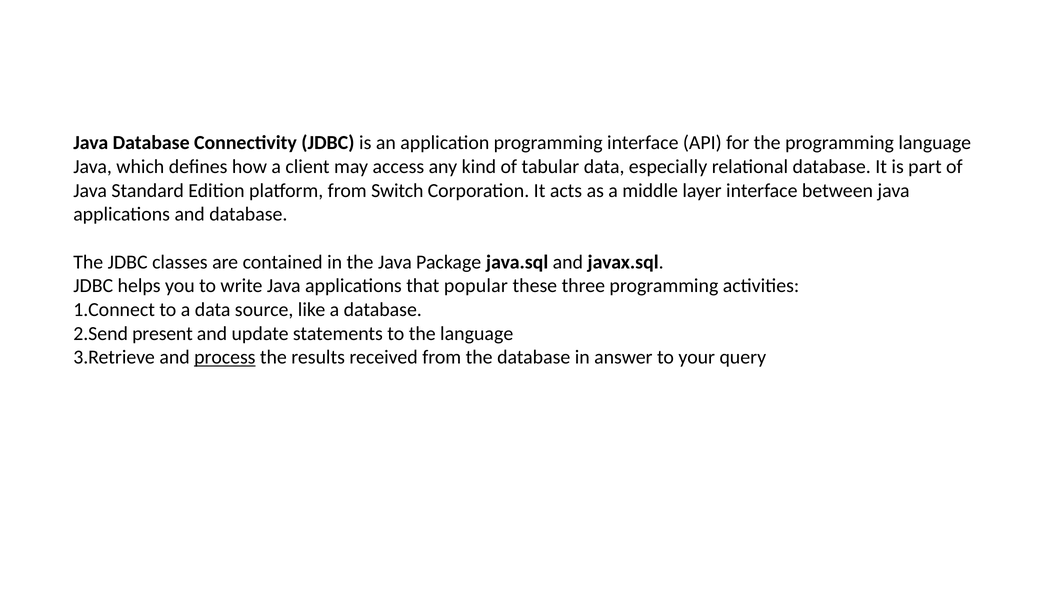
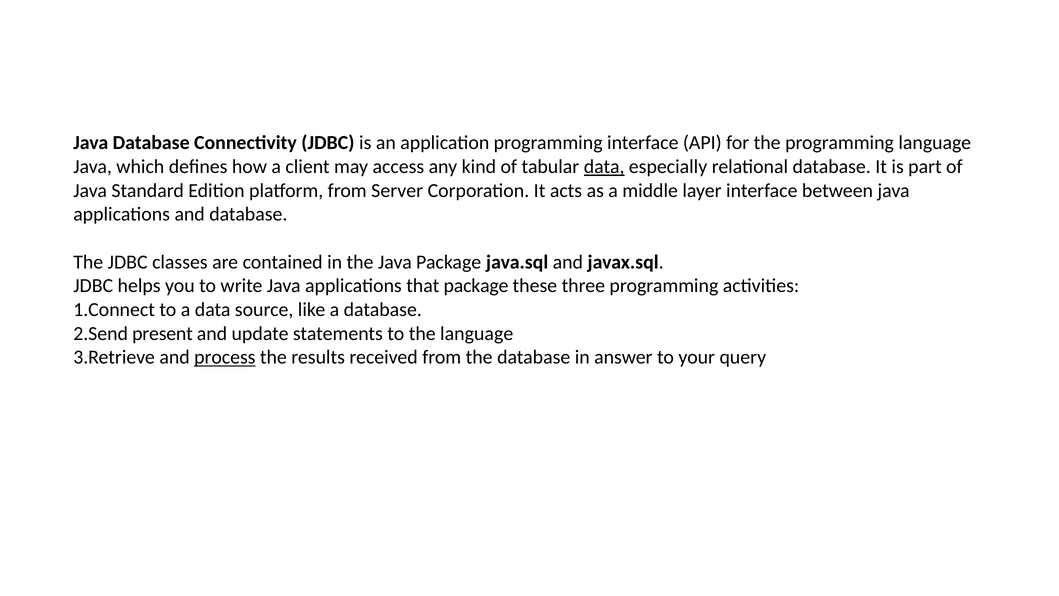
data underline: none -> present (604, 167)
Switch: Switch -> Server (397, 190)
that popular: popular -> package (476, 286)
